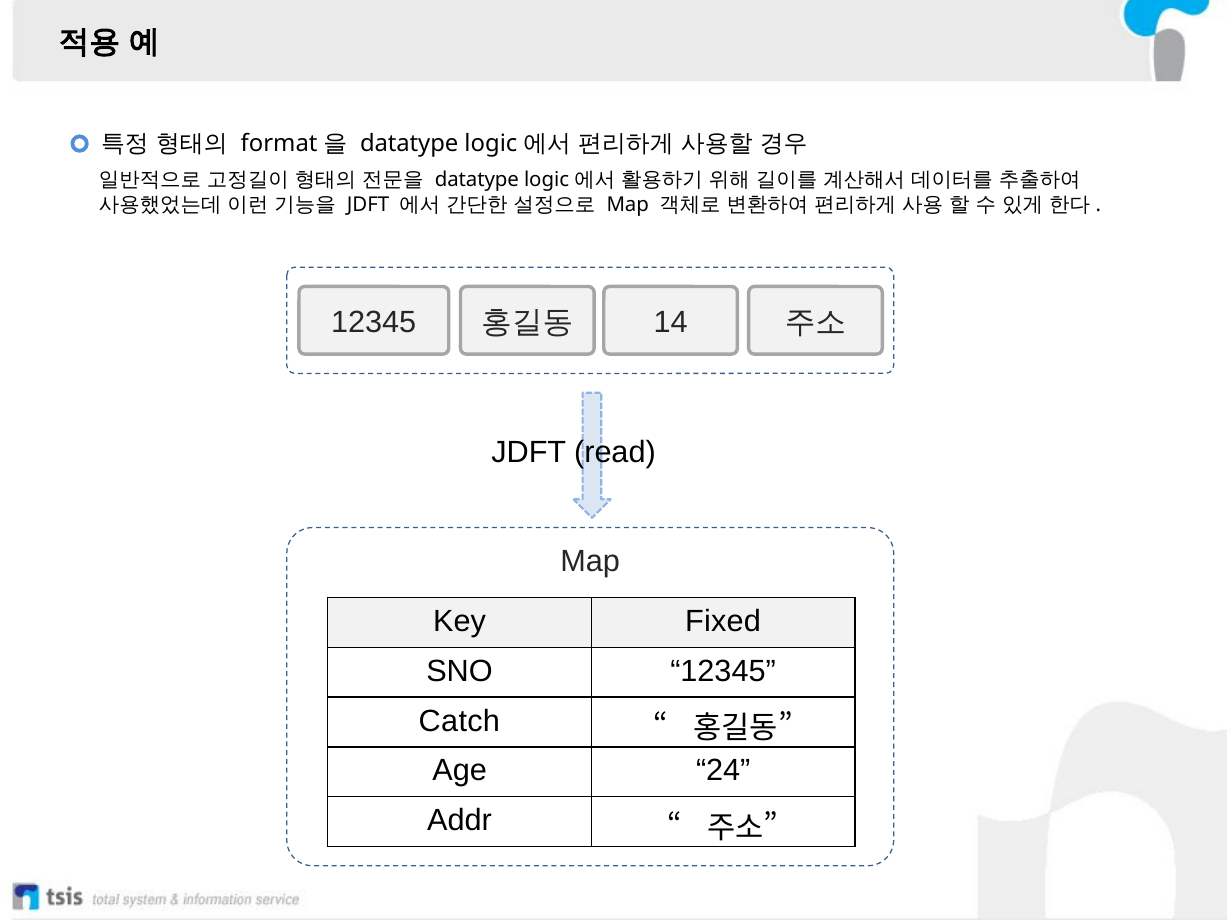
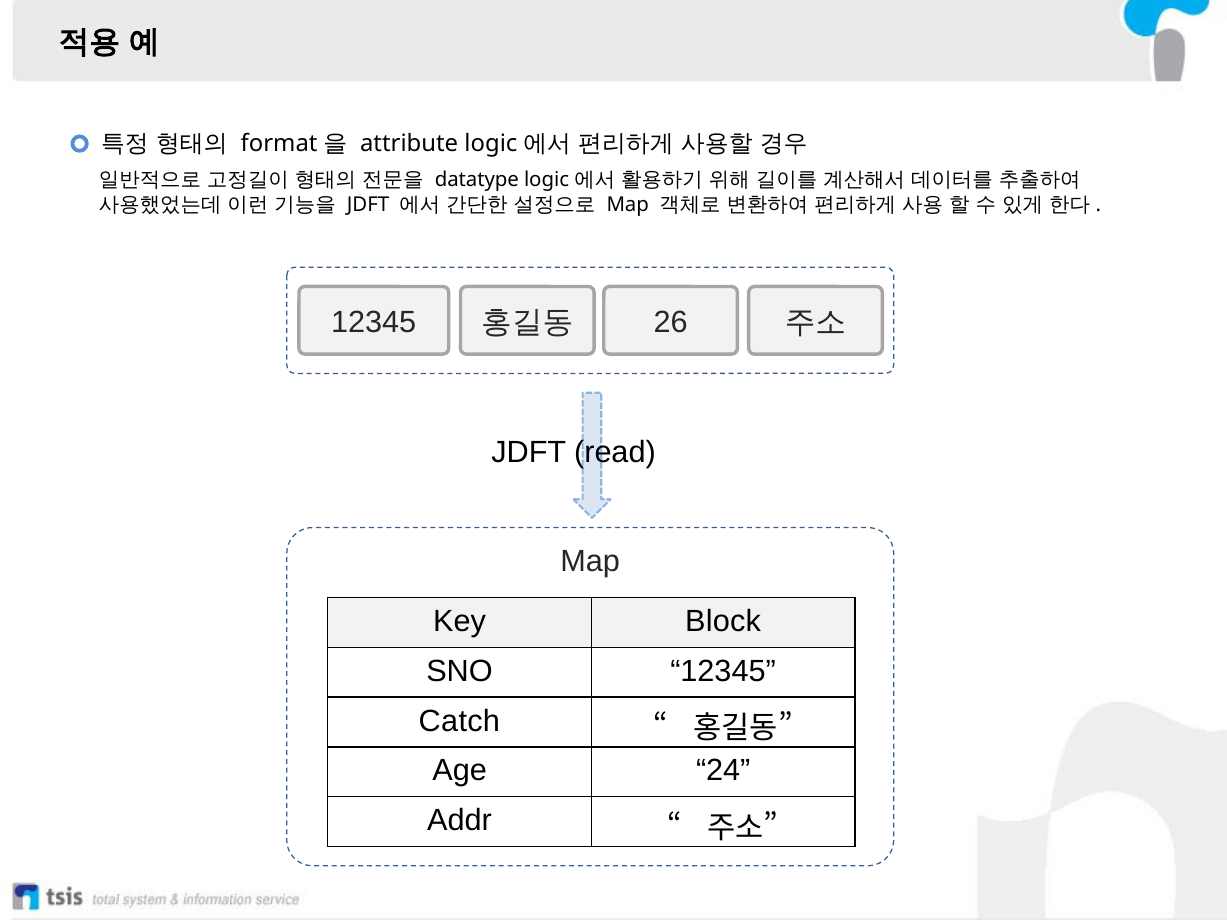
datatype: datatype -> attribute (409, 144)
14: 14 -> 26 (671, 322)
Fixed: Fixed -> Block (723, 622)
